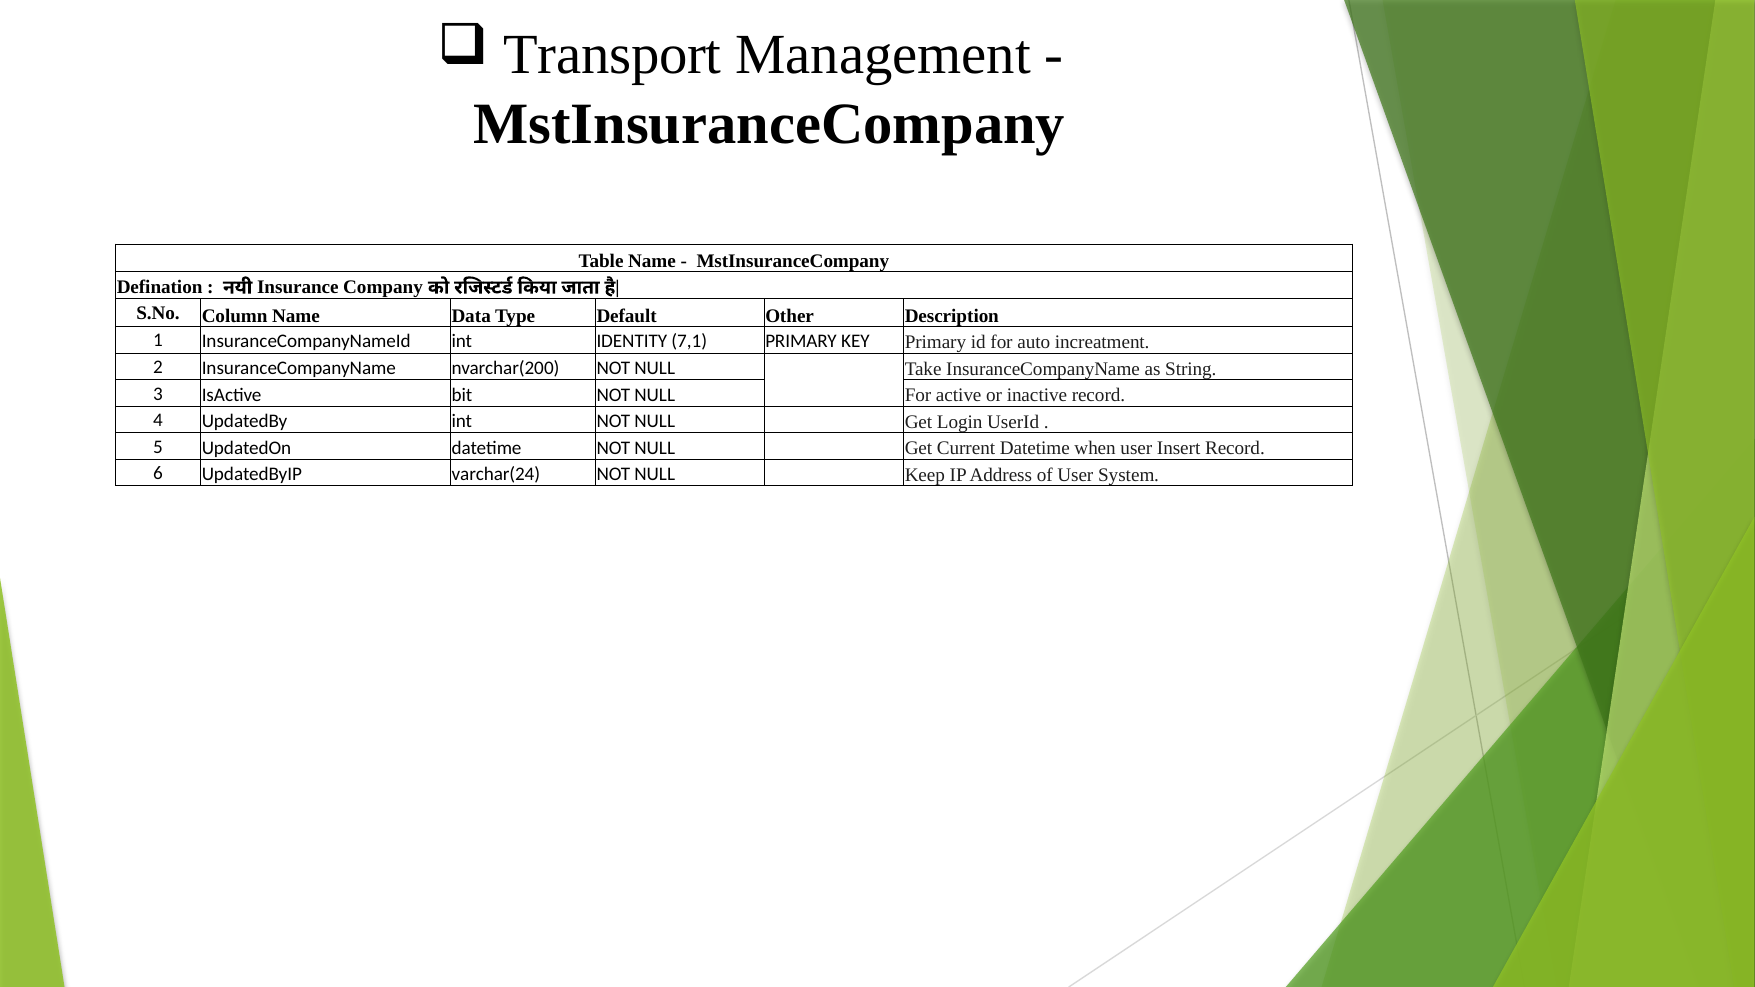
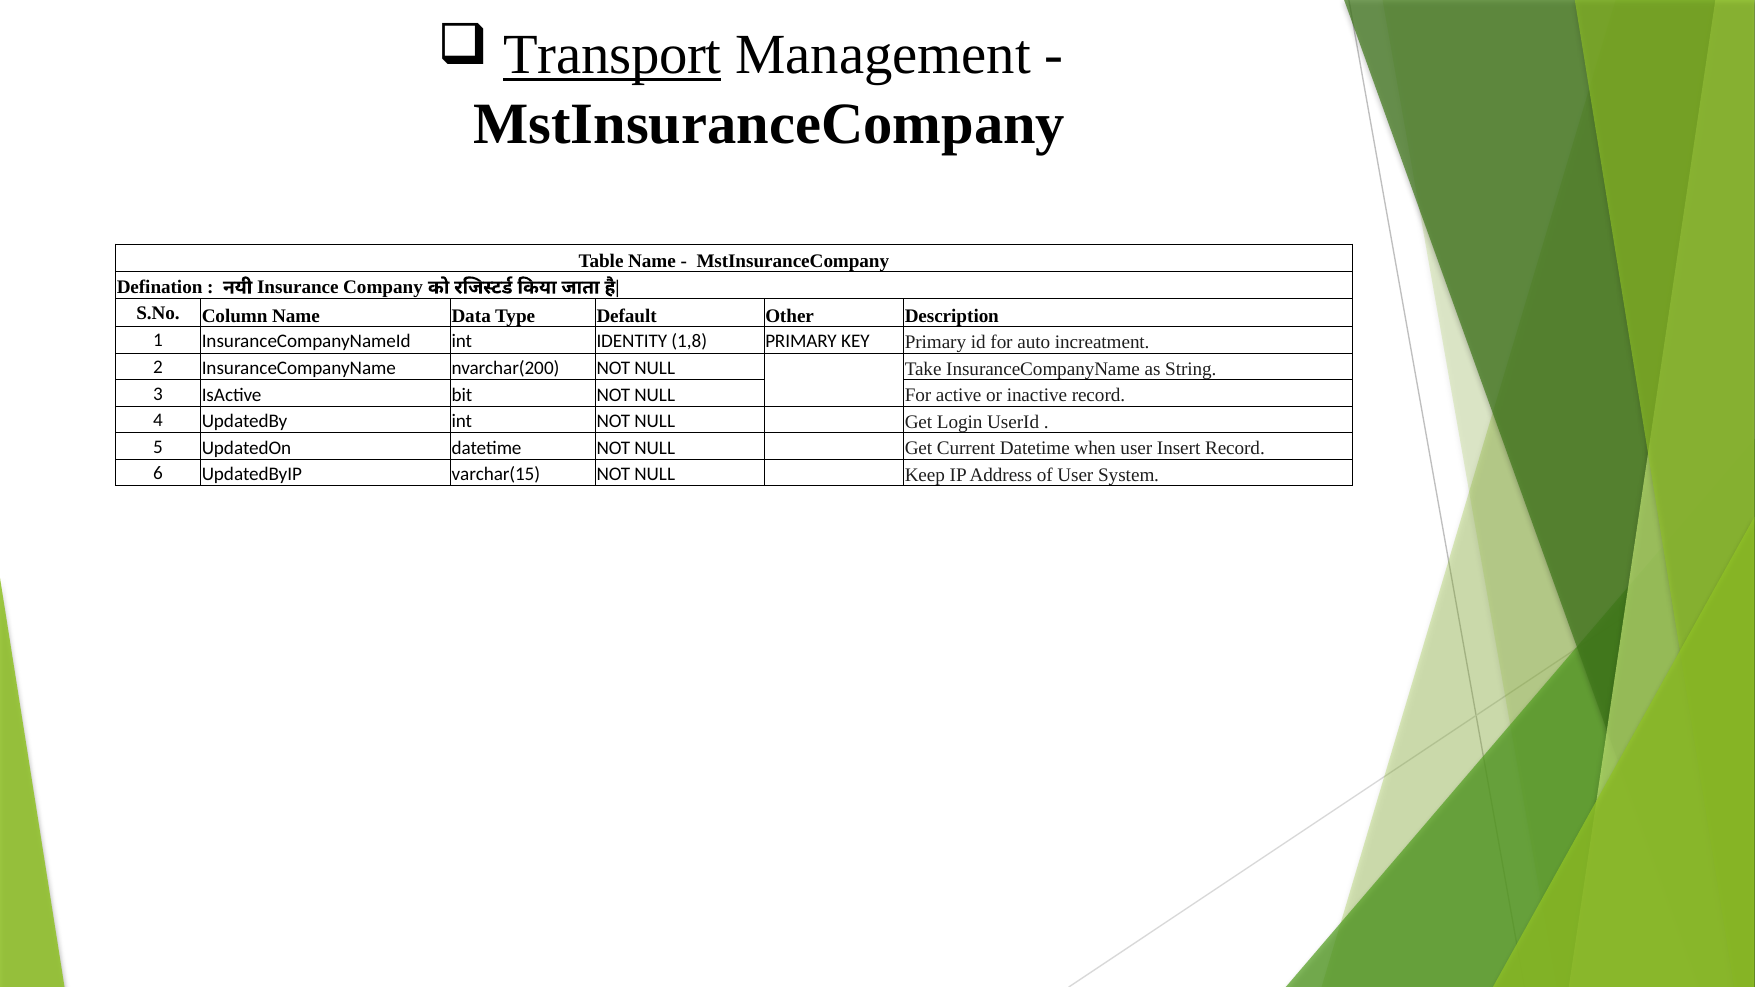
Transport underline: none -> present (613, 55)
7,1: 7,1 -> 1,8 (689, 342)
varchar(24: varchar(24 -> varchar(15 (496, 474)
